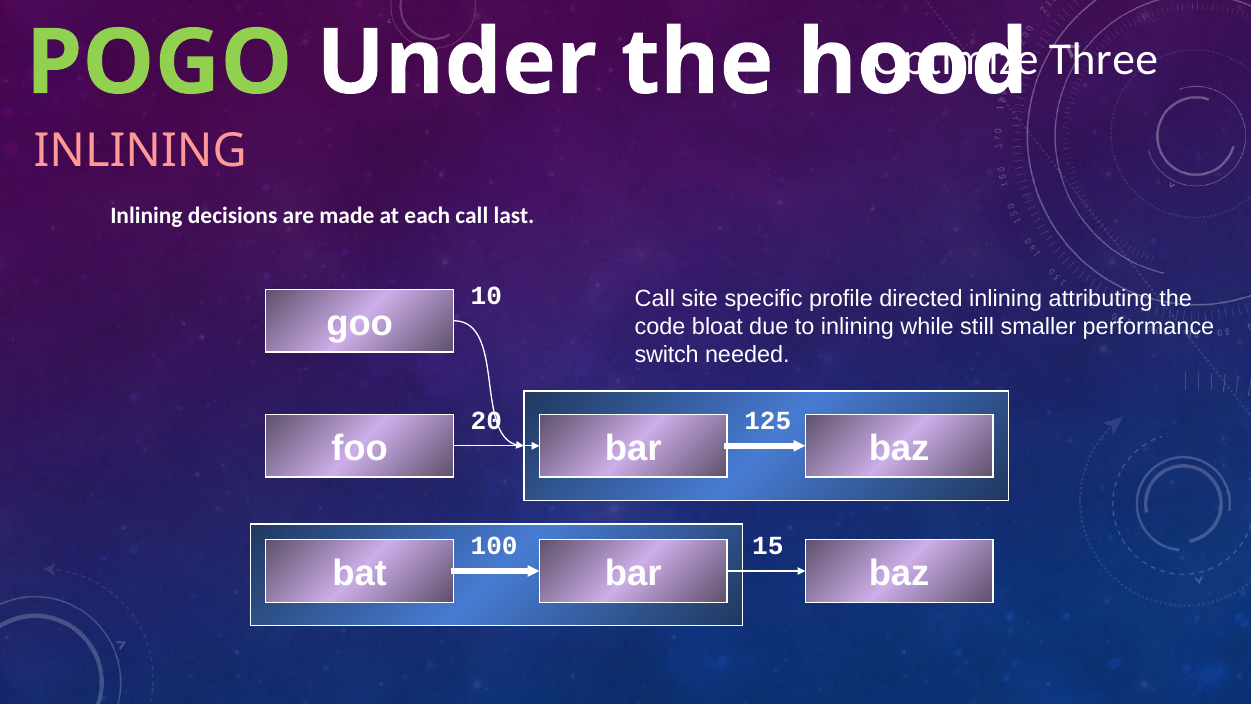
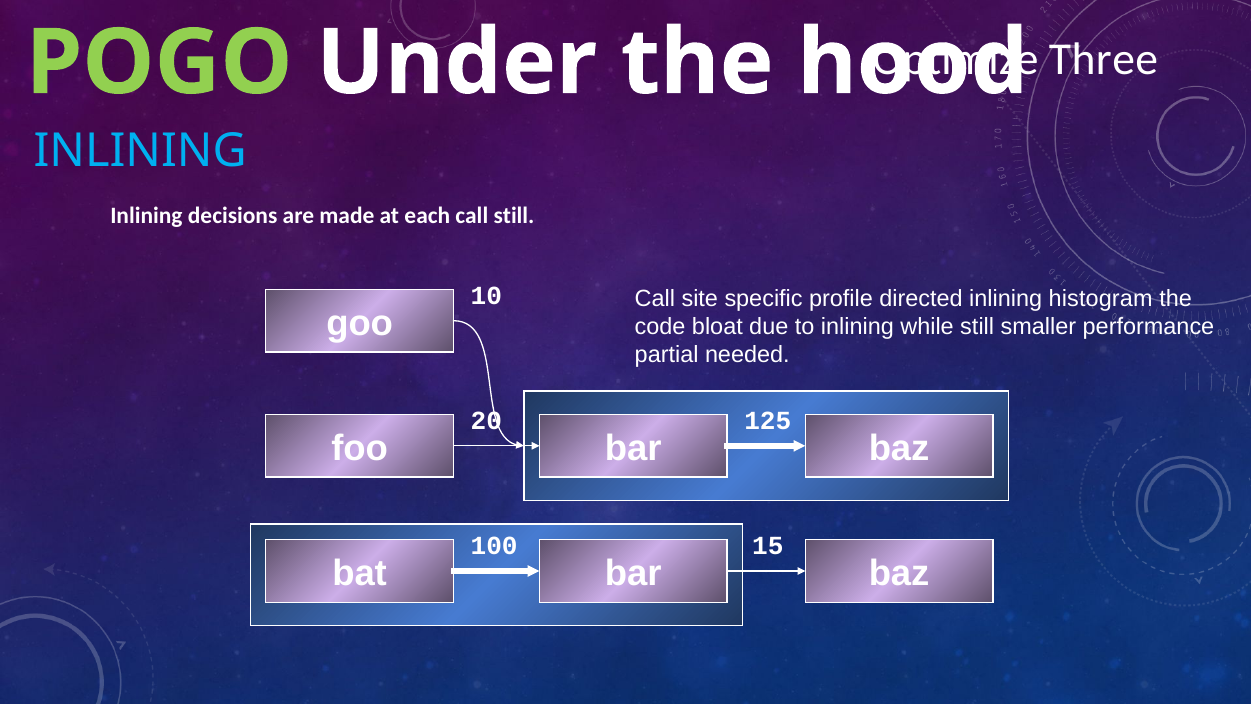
INLINING colour: pink -> light blue (140, 151)
last: last -> still (514, 215)
attributing: attributing -> histogram (1101, 299)
switch: switch -> partial (667, 355)
